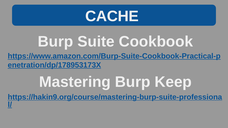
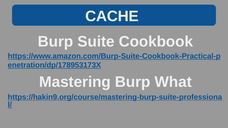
Keep: Keep -> What (173, 82)
